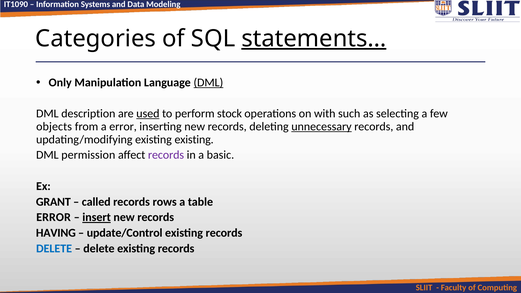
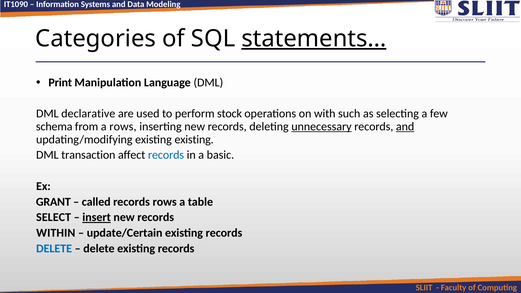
Only: Only -> Print (60, 82)
DML underline: present -> none (208, 82)
description: description -> declarative (88, 114)
used underline: present -> none (148, 114)
objects: objects -> schema (54, 127)
a error: error -> rows (123, 127)
and underline: none -> present (405, 127)
permission: permission -> transaction (88, 155)
records colour: purple -> blue (166, 155)
ERROR: ERROR -> SELECT (54, 217)
HAVING: HAVING -> WITHIN (56, 233)
update/Control: update/Control -> update/Certain (125, 233)
